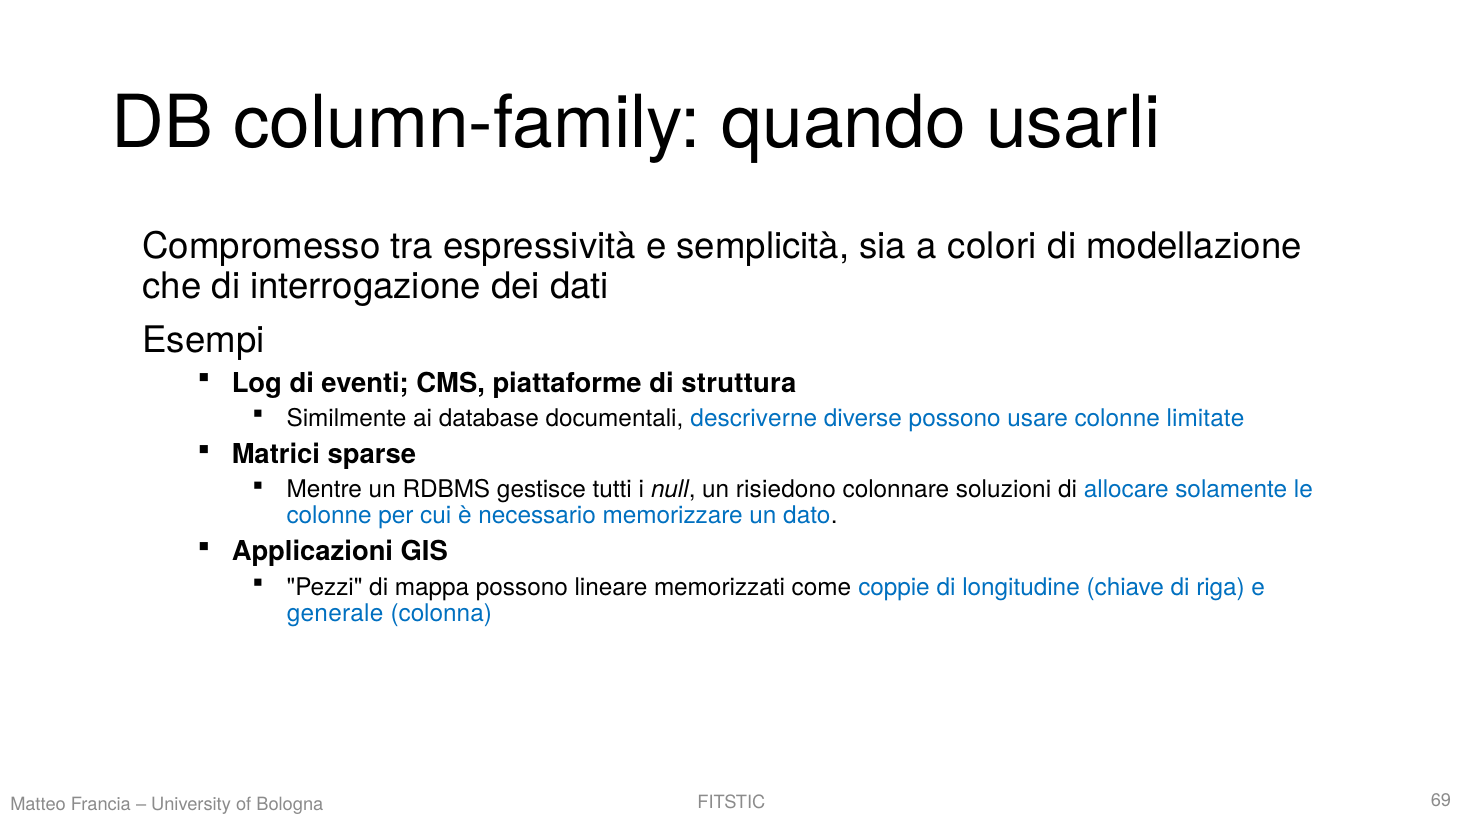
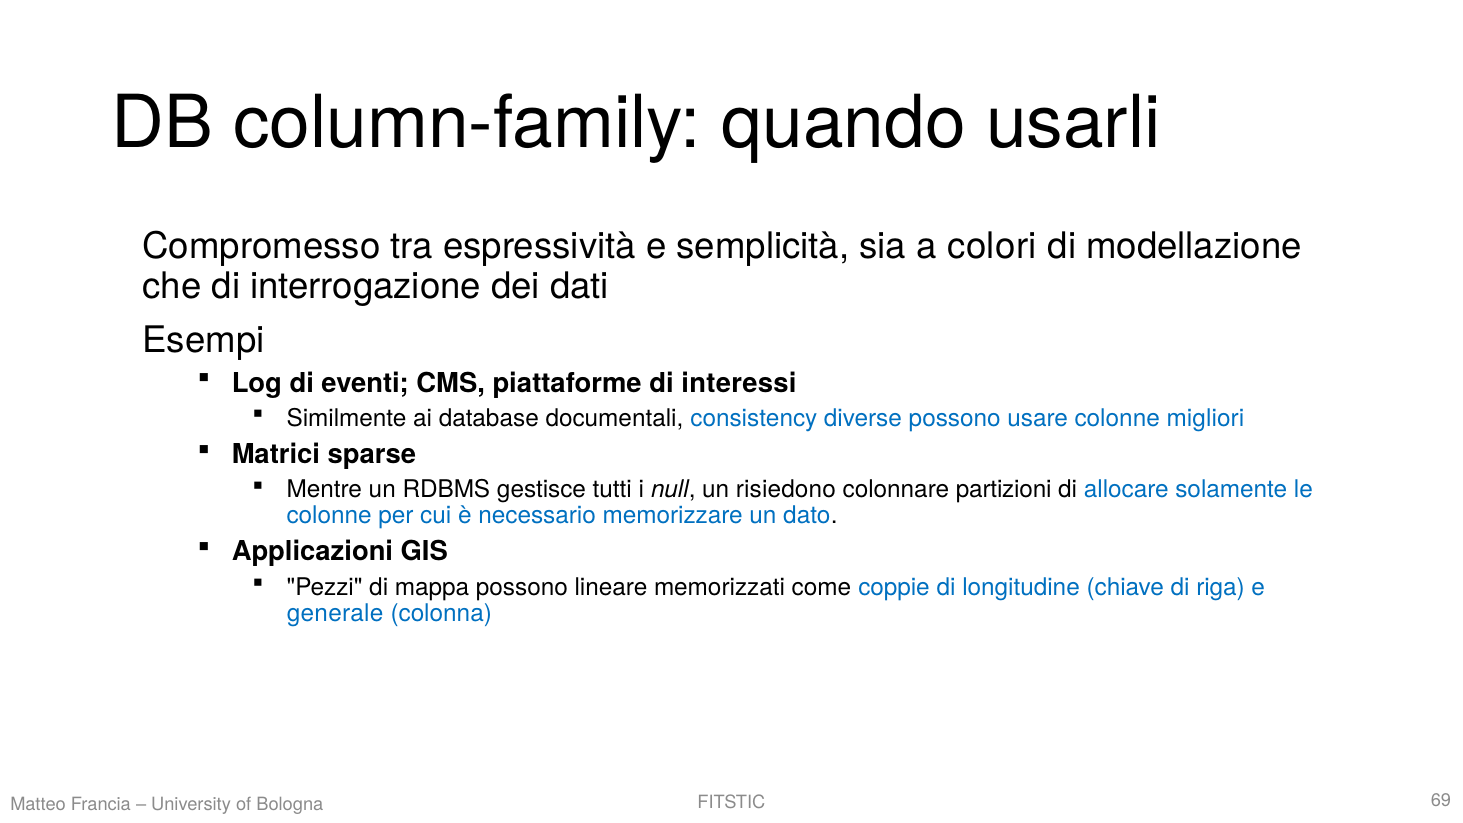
struttura: struttura -> interessi (739, 383)
descriverne: descriverne -> consistency (754, 419)
limitate: limitate -> migliori (1205, 419)
soluzioni: soluzioni -> partizioni (1004, 490)
